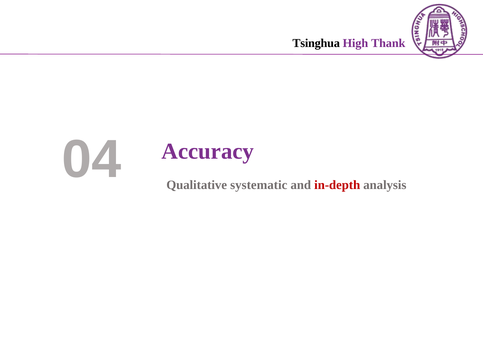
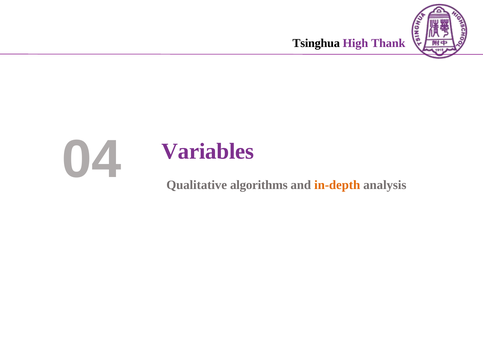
Accuracy: Accuracy -> Variables (208, 151)
systematic: systematic -> algorithms (259, 185)
in-depth colour: red -> orange (337, 185)
